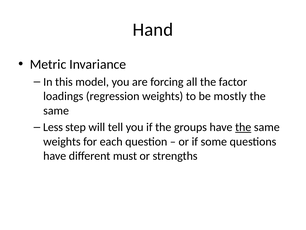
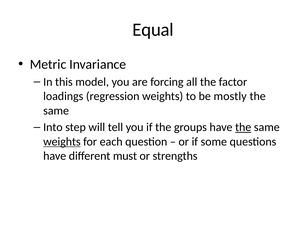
Hand: Hand -> Equal (153, 30)
Less: Less -> Into (53, 127)
weights underline: none -> present (62, 141)
